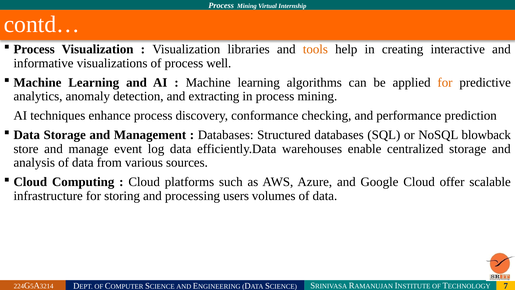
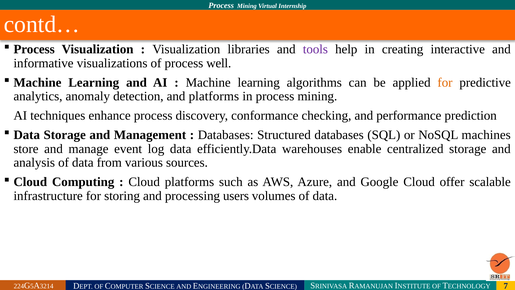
tools colour: orange -> purple (315, 49)
and extracting: extracting -> platforms (214, 96)
blowback: blowback -> machines (486, 135)
